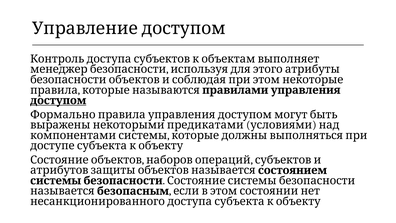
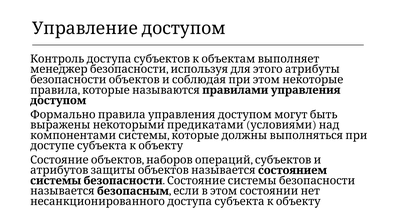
доступом underline: present -> none (58, 100)
